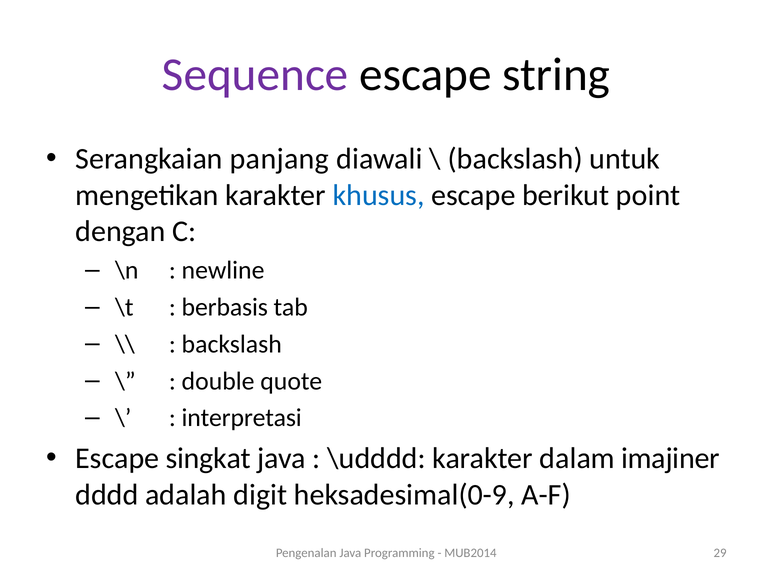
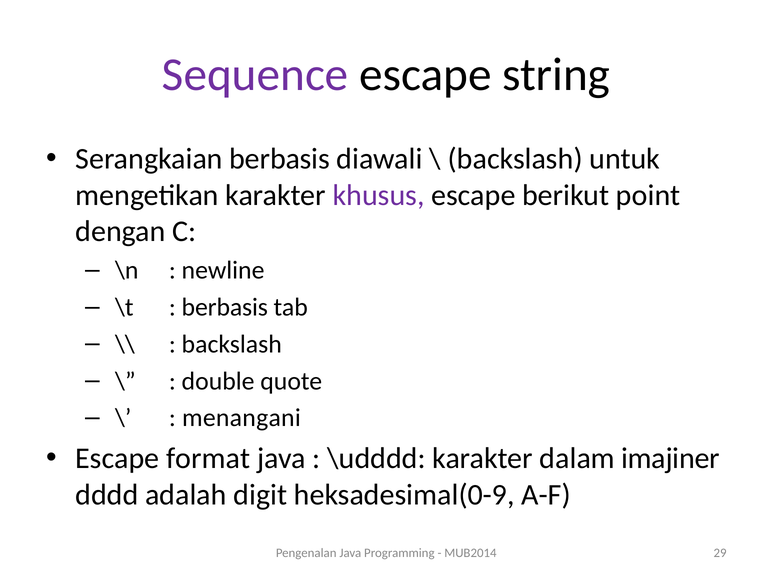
Serangkaian panjang: panjang -> berbasis (280, 159)
khusus colour: blue -> purple (379, 195)
interpretasi: interpretasi -> menangani (241, 419)
singkat: singkat -> format (208, 459)
